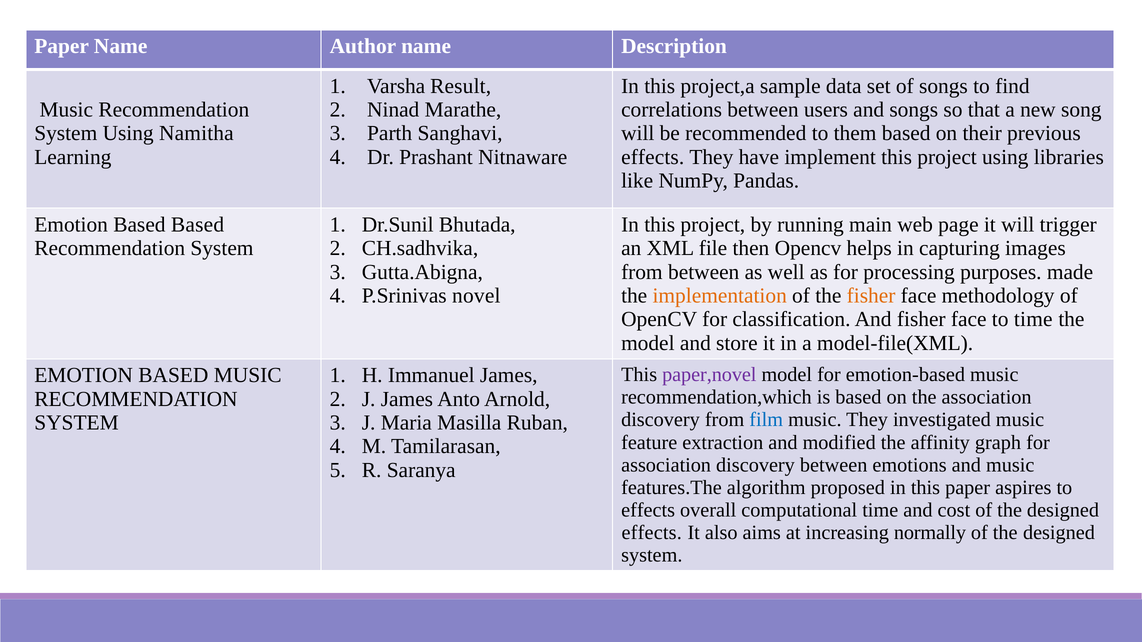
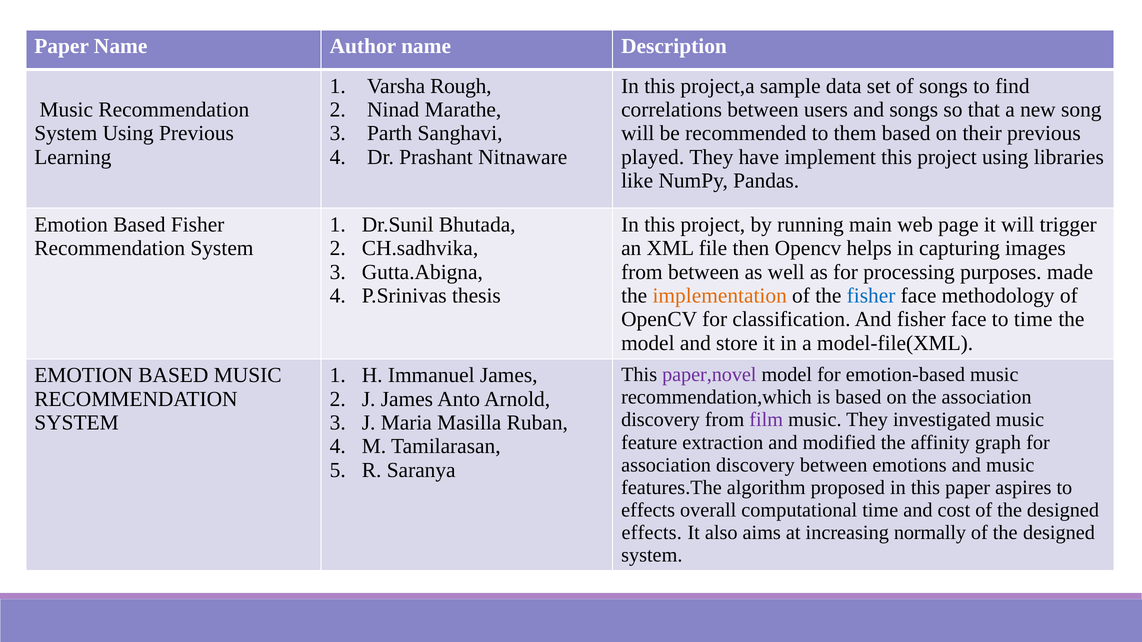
Result: Result -> Rough (461, 86)
Using Namitha: Namitha -> Previous (197, 133)
effects: effects -> played (653, 157)
Based Based: Based -> Fisher (198, 225)
novel: novel -> thesis (476, 296)
fisher colour: orange -> blue (871, 296)
film colour: blue -> purple (766, 420)
